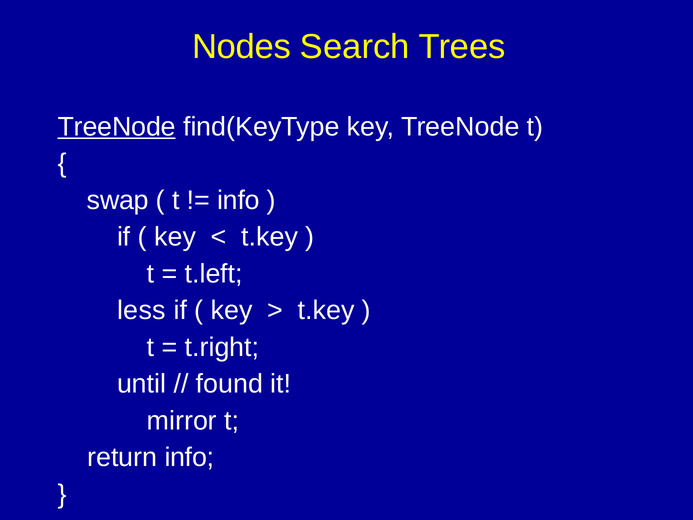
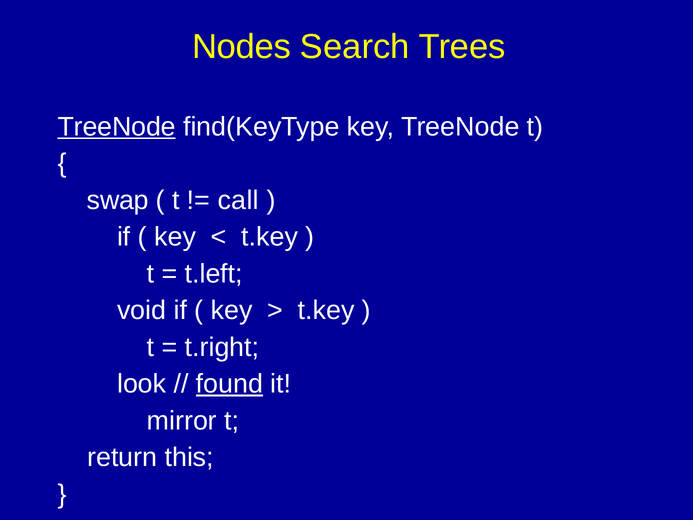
info: info -> call (238, 200)
less: less -> void (142, 310)
until: until -> look (142, 384)
found underline: none -> present (230, 384)
return info: info -> this (189, 457)
